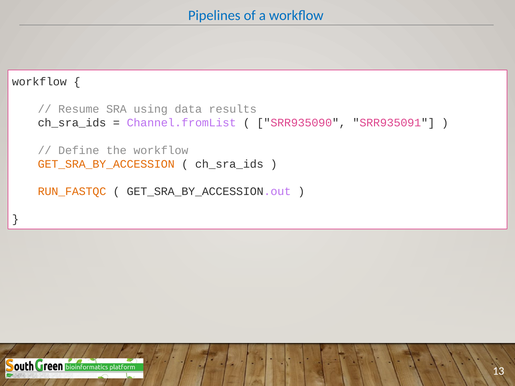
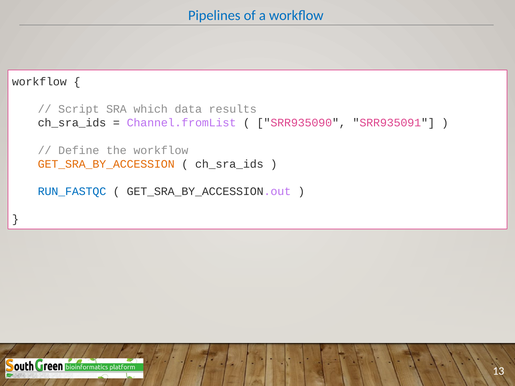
Resume: Resume -> Script (79, 109)
using: using -> which (151, 109)
RUN_FASTQC colour: orange -> blue (72, 192)
